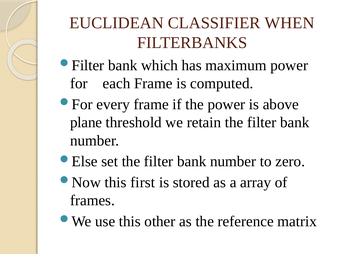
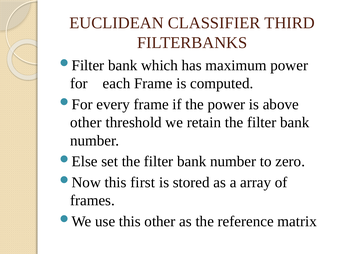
WHEN: WHEN -> THIRD (290, 23)
plane: plane -> other (86, 123)
